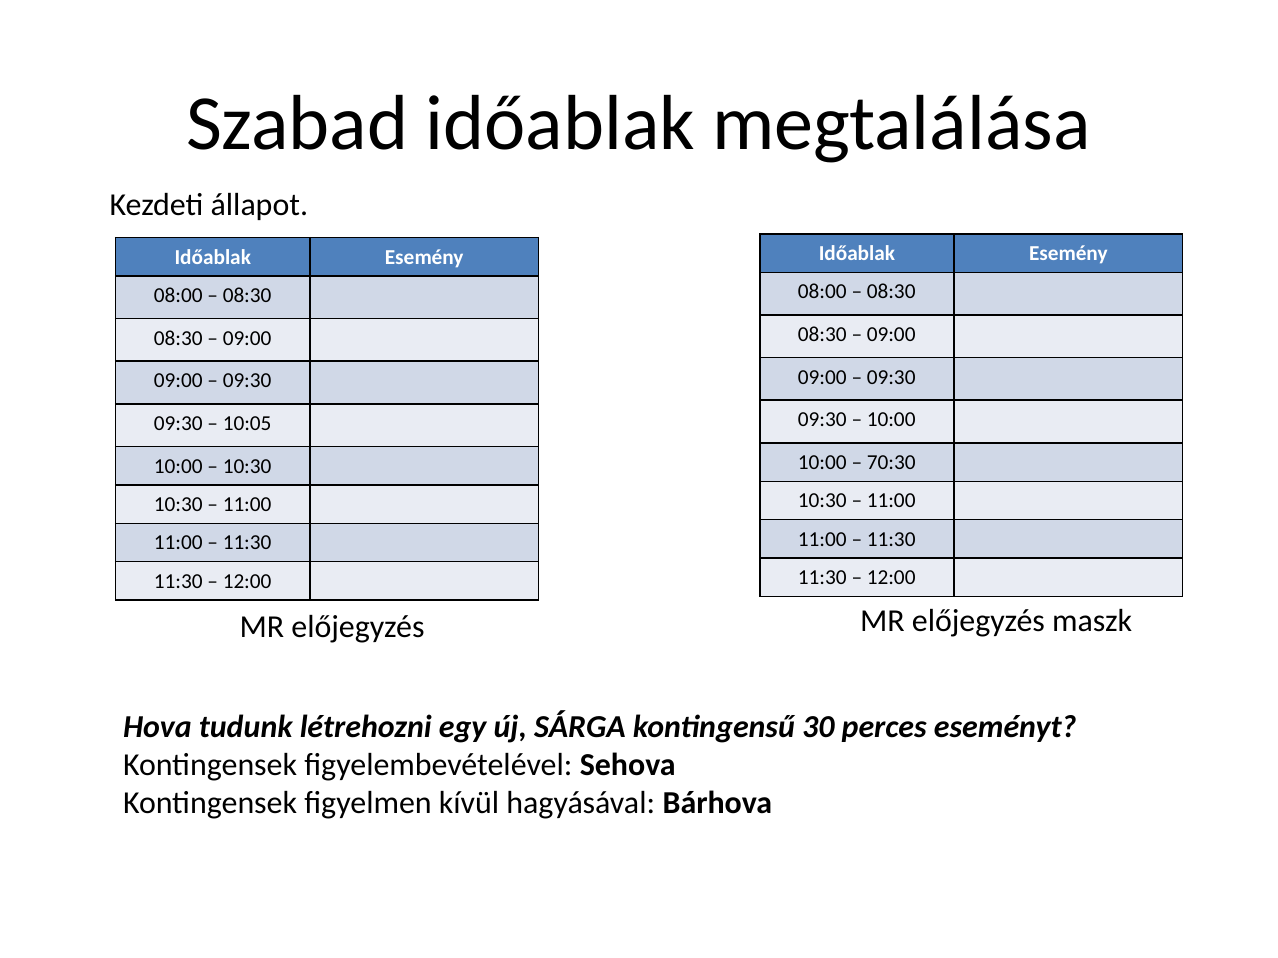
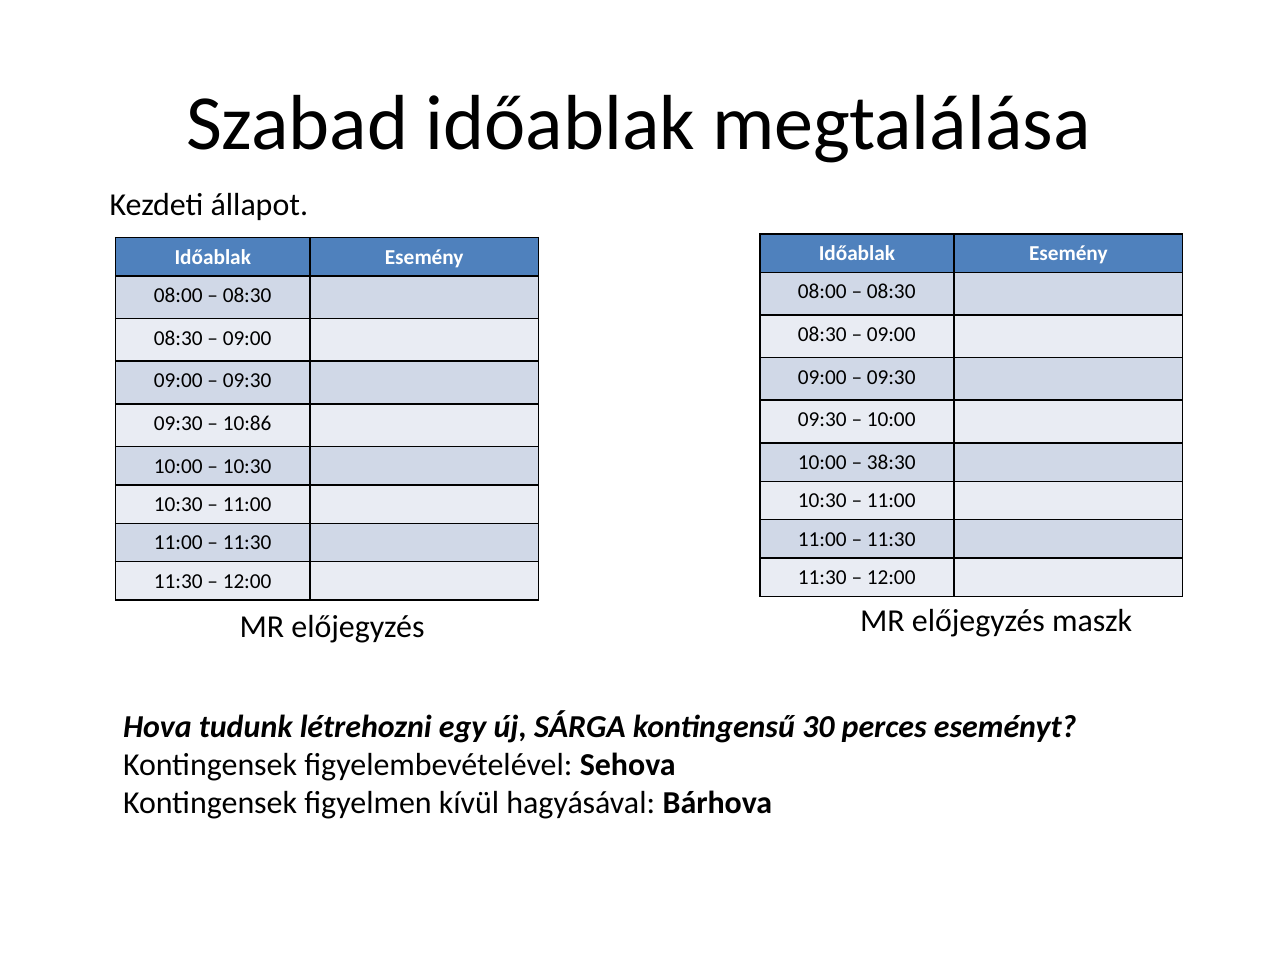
10:05: 10:05 -> 10:86 (247, 424)
70:30: 70:30 -> 38:30 (891, 463)
